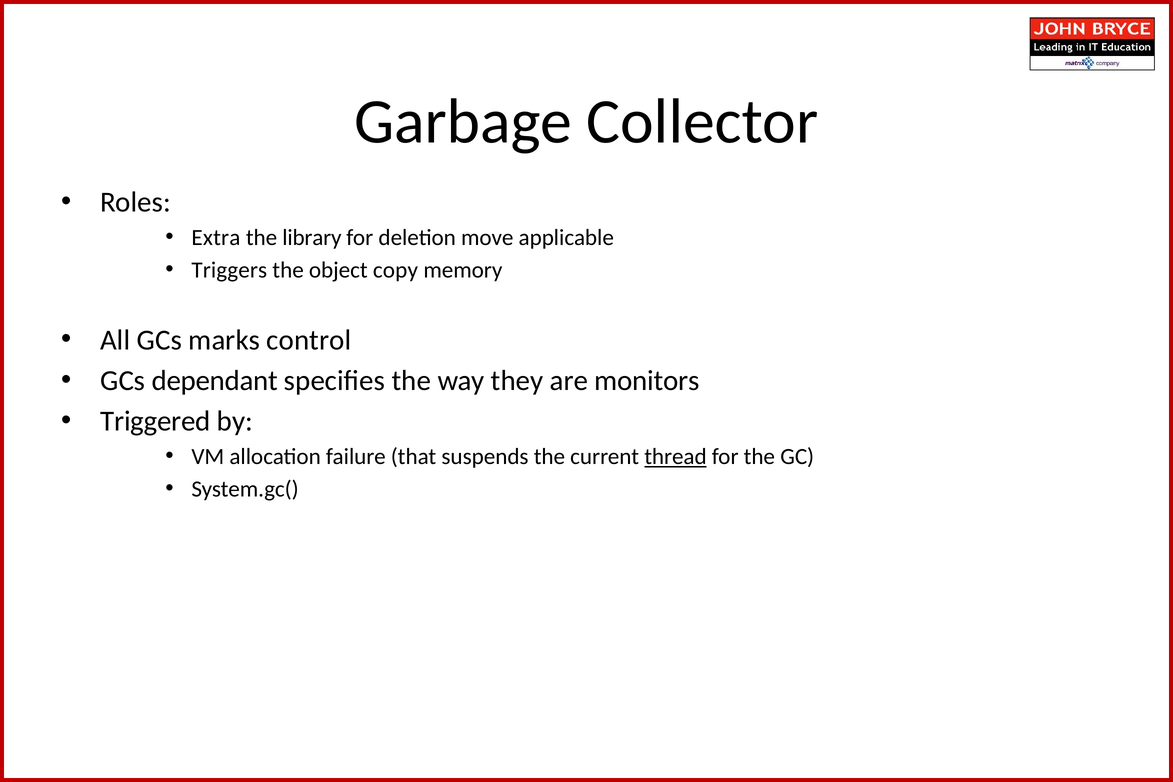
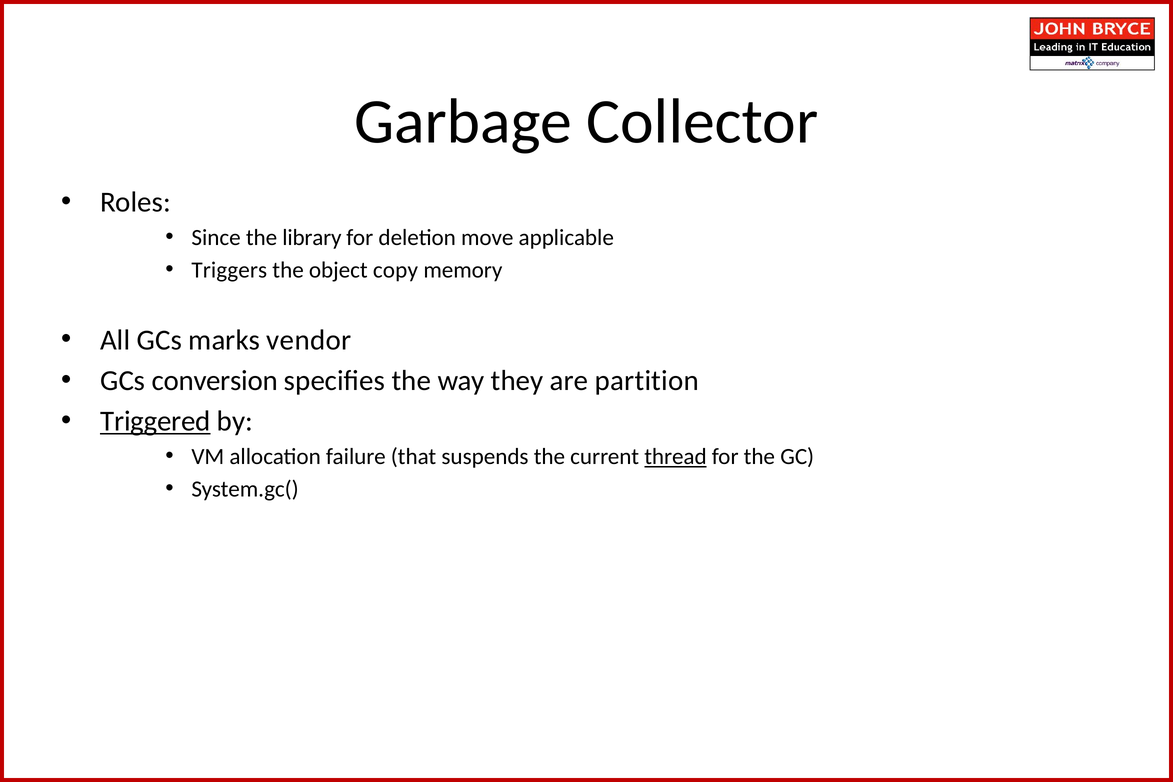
Extra: Extra -> Since (216, 238)
control: control -> vendor (309, 340)
dependant: dependant -> conversion (215, 381)
monitors: monitors -> partition (647, 381)
Triggered underline: none -> present (155, 421)
